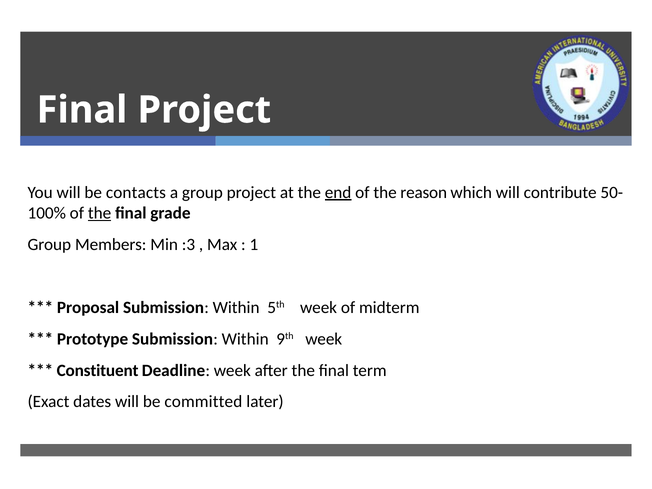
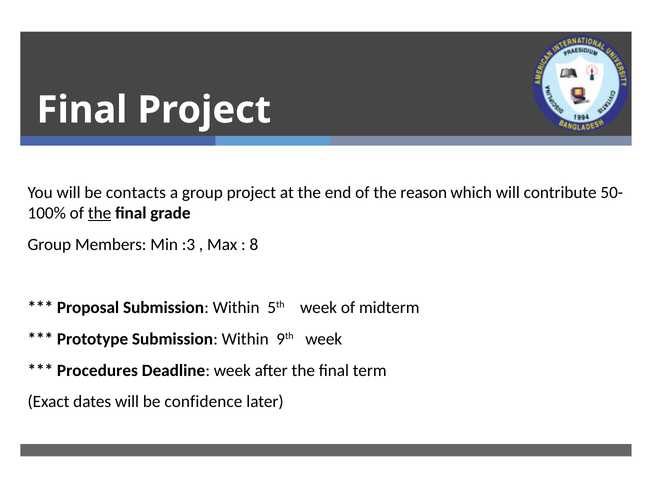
end underline: present -> none (338, 192)
1: 1 -> 8 (254, 244)
Constituent: Constituent -> Procedures (97, 370)
committed: committed -> confidence (203, 402)
